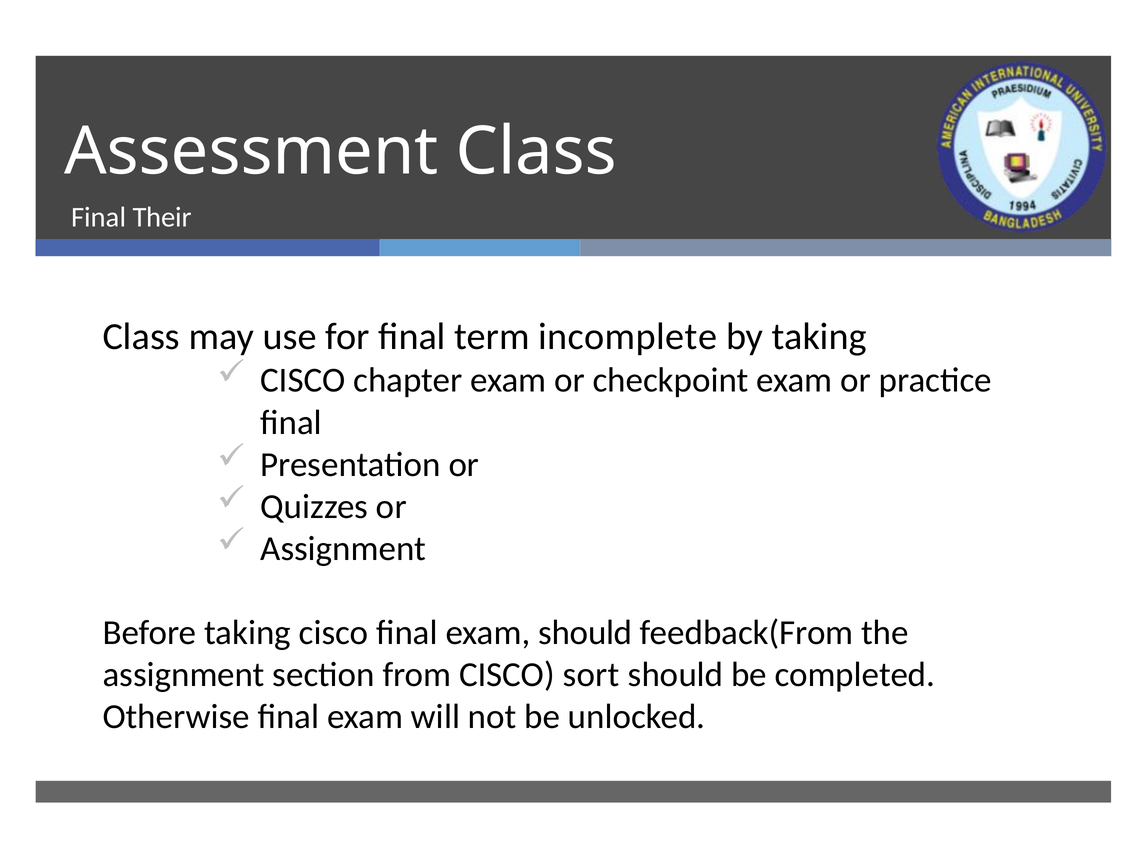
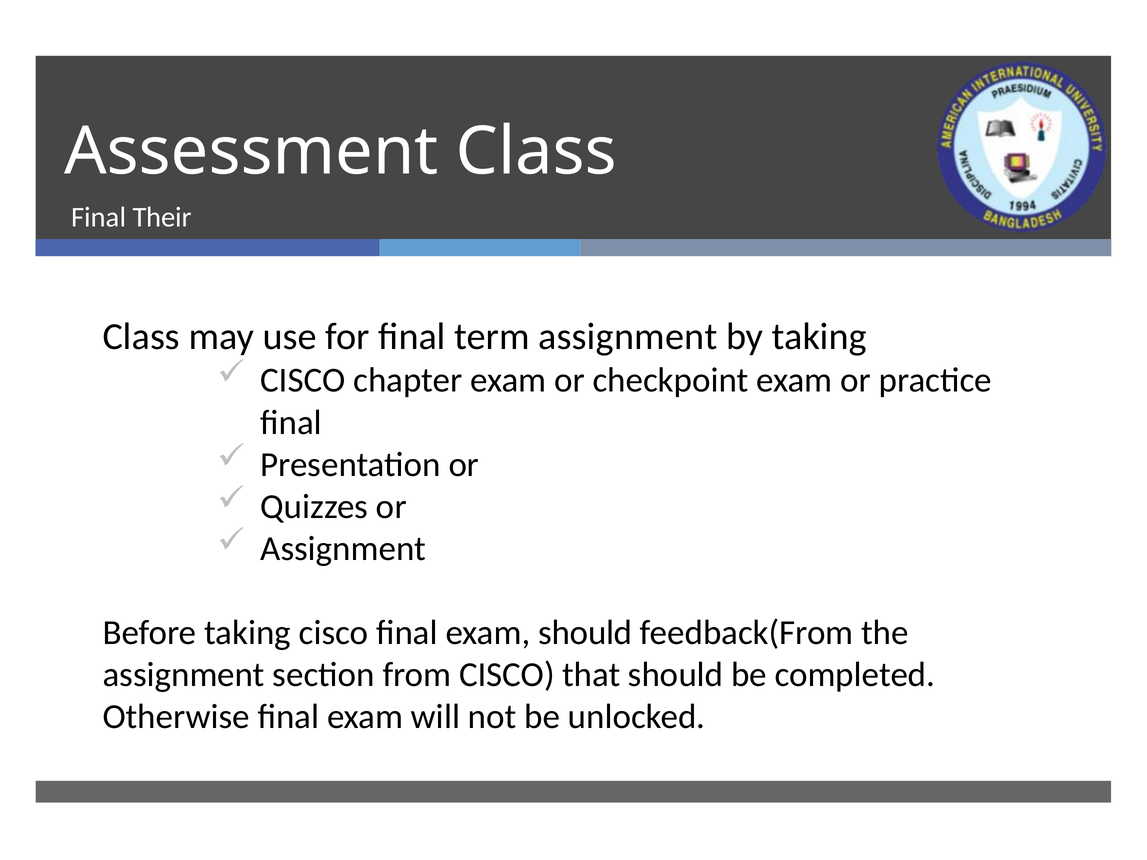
term incomplete: incomplete -> assignment (628, 337)
sort: sort -> that (591, 675)
